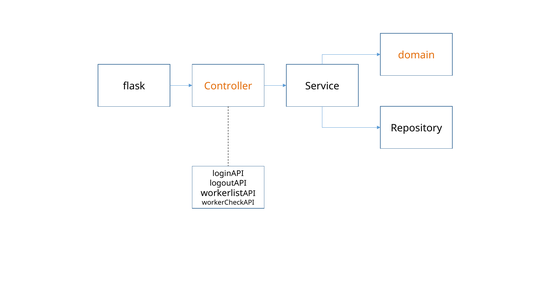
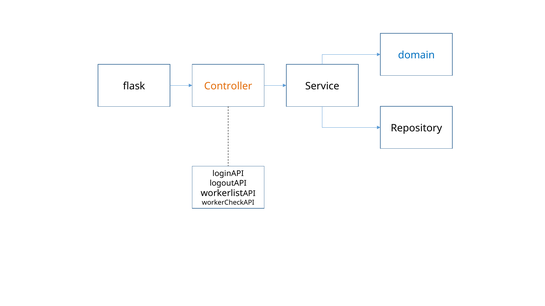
domain colour: orange -> blue (416, 55)
